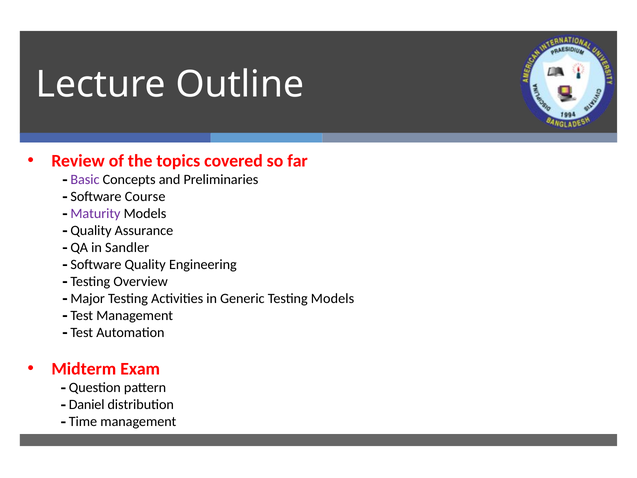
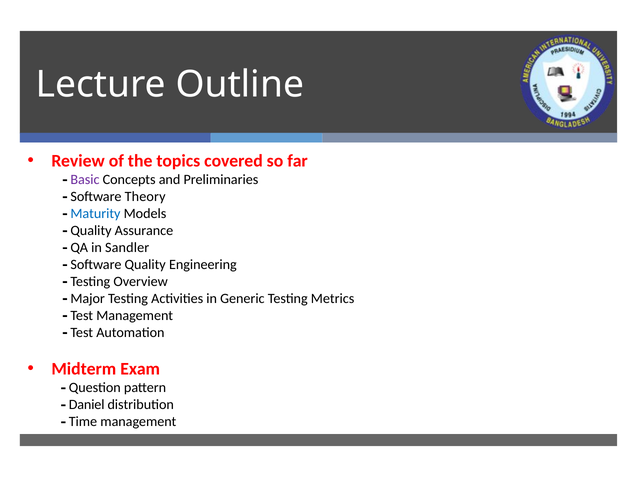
Course: Course -> Theory (145, 196)
Maturity colour: purple -> blue (95, 213)
Testing Models: Models -> Metrics (333, 298)
